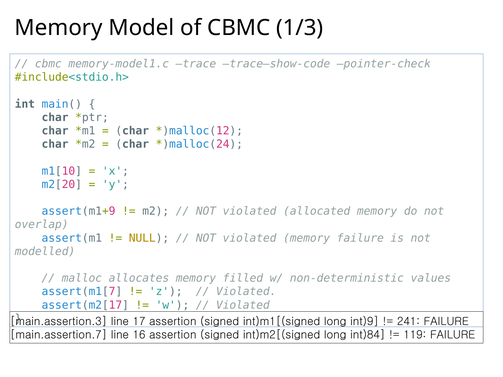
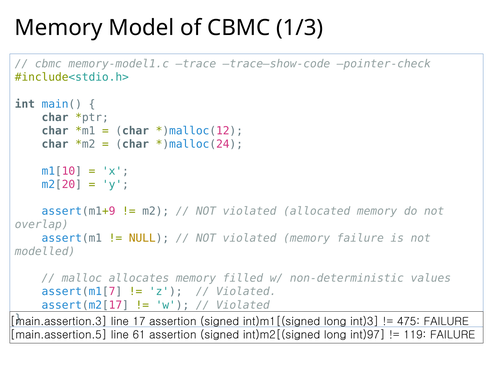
int)9: int)9 -> int)3 (365, 322)
241: 241 -> 475 (408, 322)
main.assertion.7: main.assertion.7 -> main.assertion.5 (59, 335)
16: 16 -> 61 (139, 335)
int)84: int)84 -> int)97 (368, 335)
